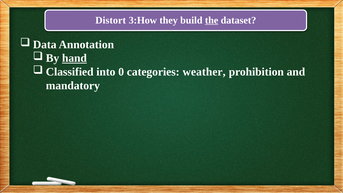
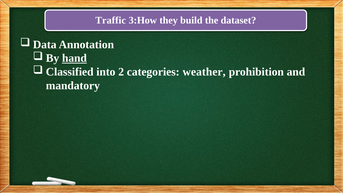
Distort: Distort -> Traffic (111, 20)
the underline: present -> none (212, 20)
0: 0 -> 2 (121, 72)
